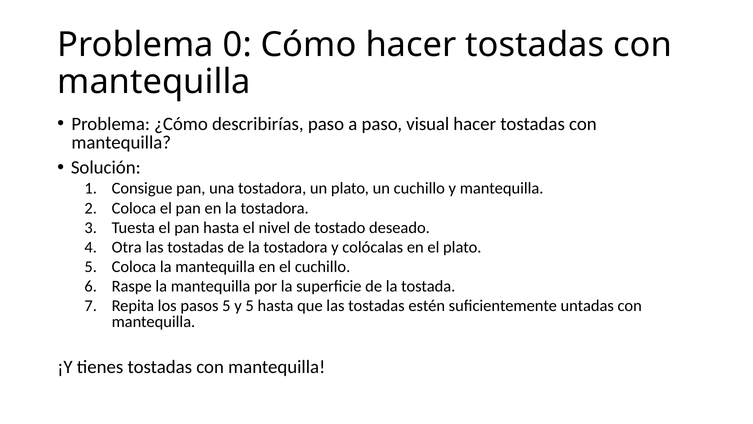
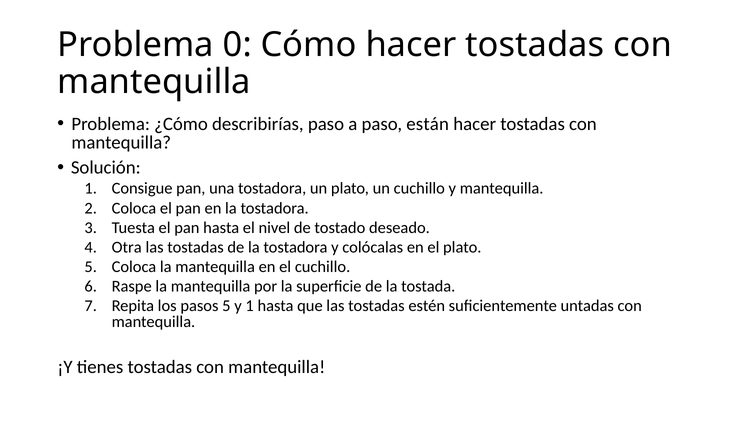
visual: visual -> están (428, 124)
y 5: 5 -> 1 (250, 305)
